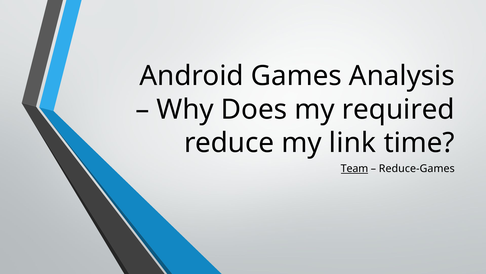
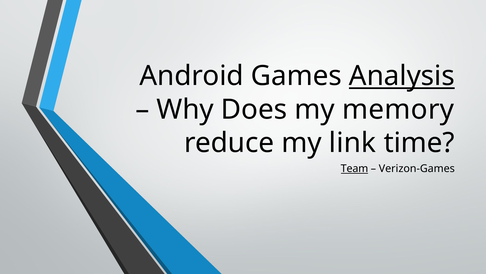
Analysis underline: none -> present (402, 76)
required: required -> memory (398, 109)
Reduce-Games: Reduce-Games -> Verizon-Games (417, 168)
